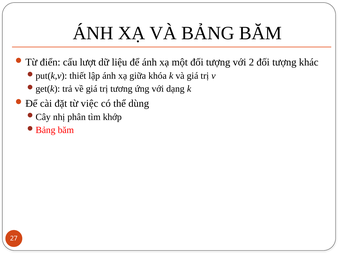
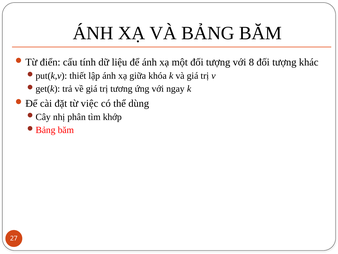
lượt: lượt -> tính (88, 62)
2: 2 -> 8 (251, 62)
dạng: dạng -> ngay (175, 89)
